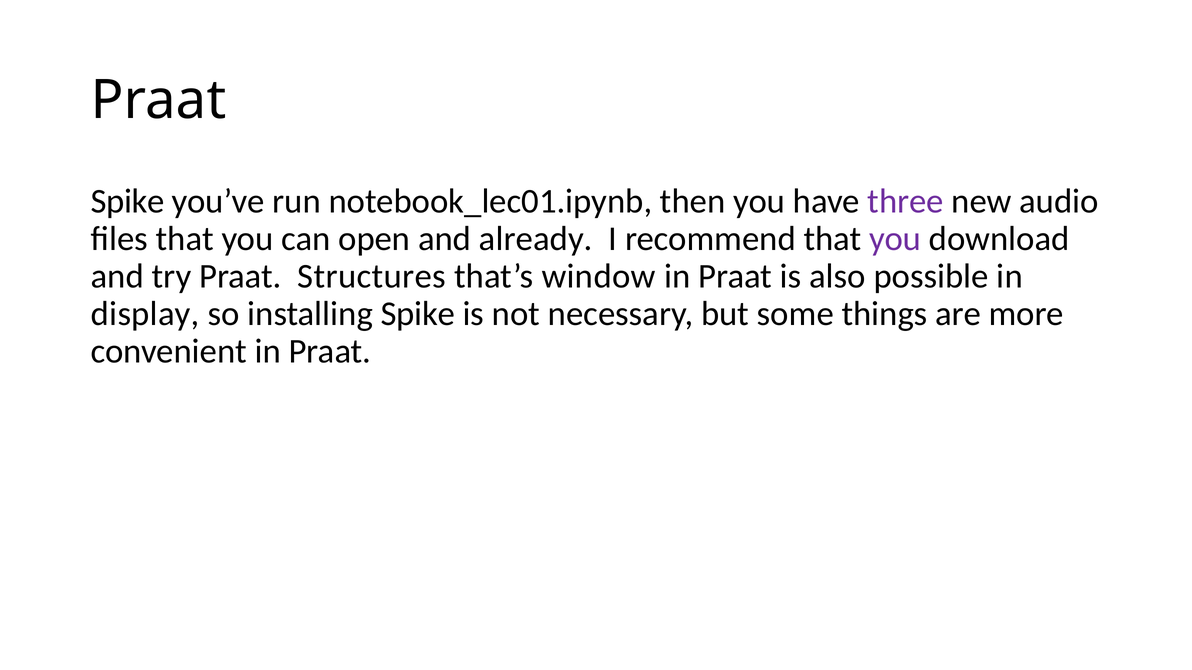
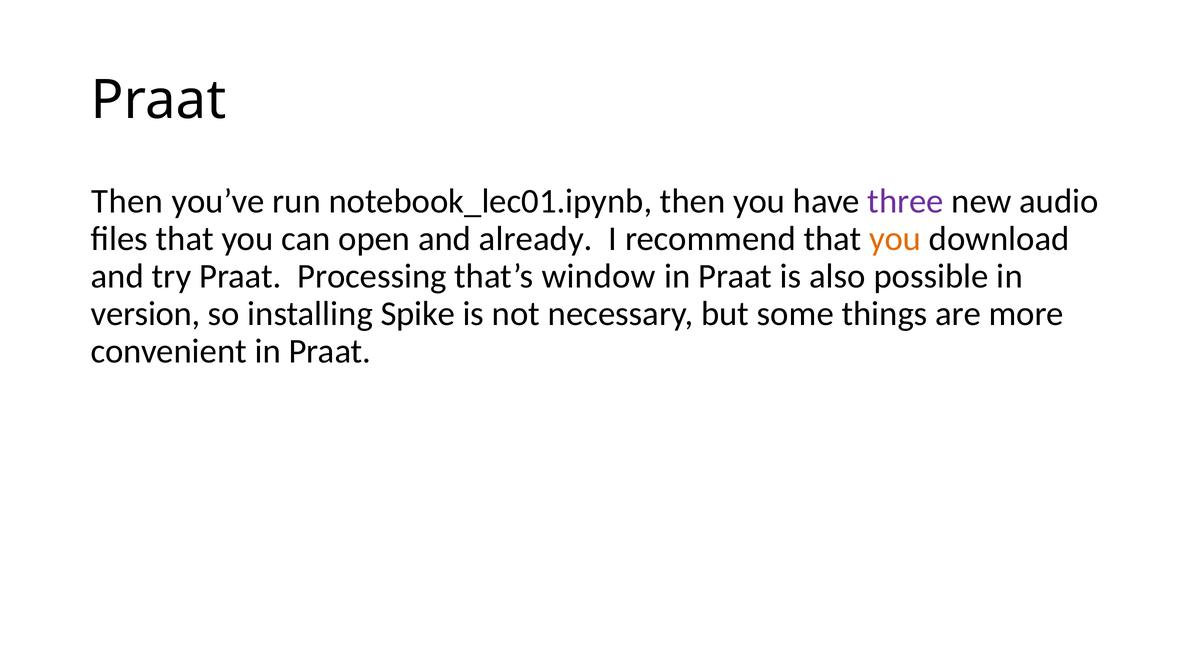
Spike: Spike -> Then (127, 202)
you colour: purple -> orange (895, 239)
Structures: Structures -> Processing (372, 277)
display: display -> version (145, 314)
